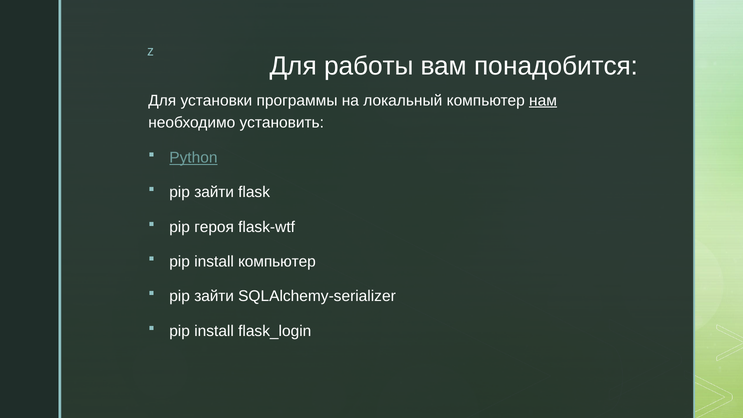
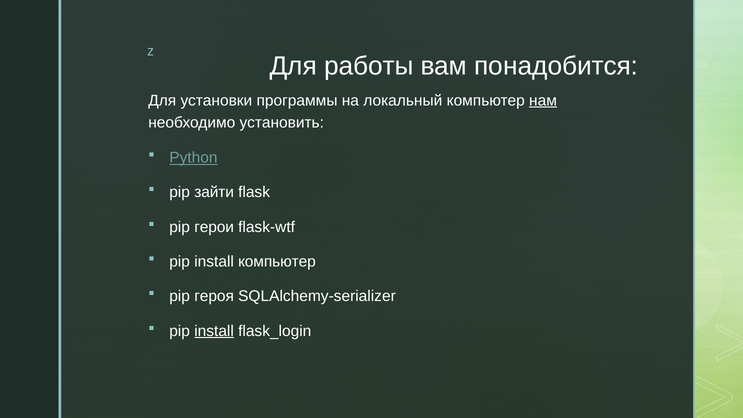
героя: героя -> герои (214, 227)
зайти: зайти -> героя (214, 296)
install underline: none -> present (214, 331)
